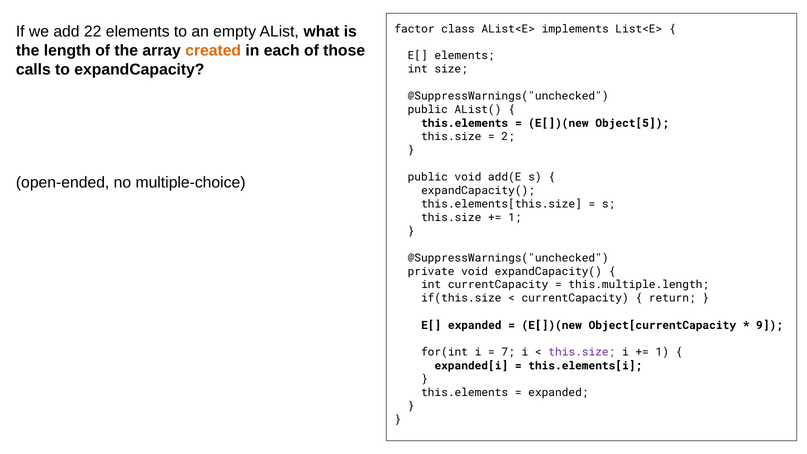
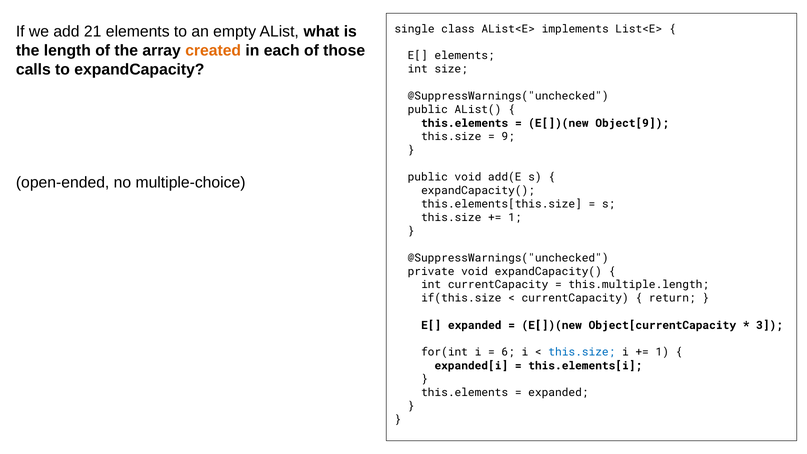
factor: factor -> single (414, 29)
22: 22 -> 21 (93, 32)
Object[5: Object[5 -> Object[9 (632, 123)
2: 2 -> 9 (508, 137)
9: 9 -> 3 (769, 325)
7: 7 -> 6 (508, 352)
this.size colour: purple -> blue (582, 352)
